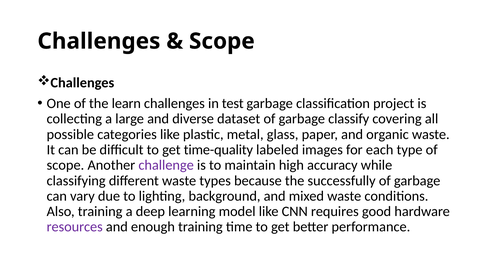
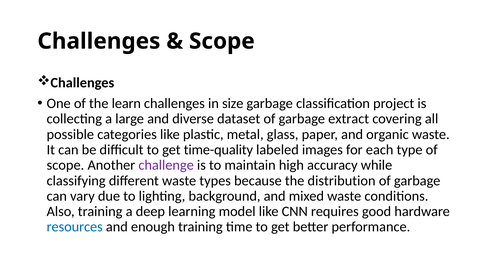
test: test -> size (233, 104)
classify: classify -> extract (349, 119)
successfully: successfully -> distribution (342, 181)
resources colour: purple -> blue (75, 227)
